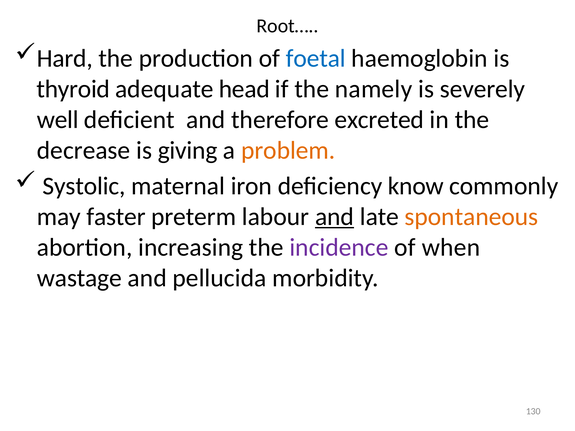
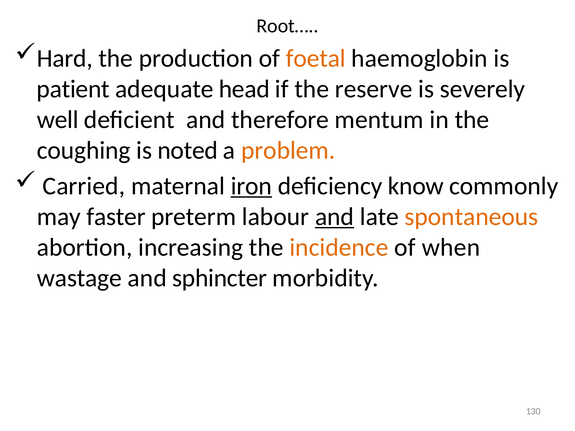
foetal colour: blue -> orange (316, 58)
thyroid: thyroid -> patient (73, 89)
namely: namely -> reserve (374, 89)
excreted: excreted -> mentum (379, 120)
decrease: decrease -> coughing (84, 150)
giving: giving -> noted (188, 150)
Systolic: Systolic -> Carried (84, 186)
iron underline: none -> present (251, 186)
incidence colour: purple -> orange (339, 247)
pellucida: pellucida -> sphincter (220, 278)
